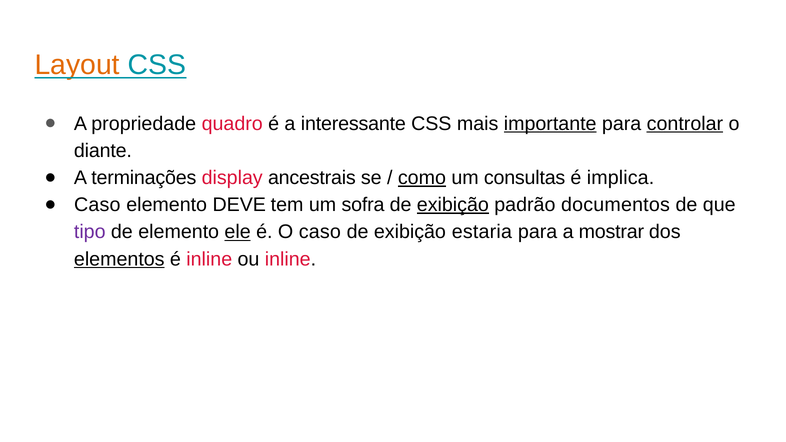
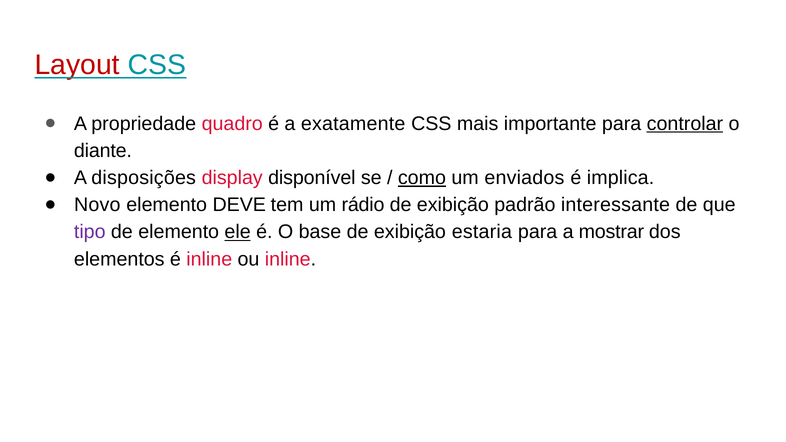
Layout colour: orange -> red (77, 65)
interessante: interessante -> exatamente (353, 124)
importante underline: present -> none (550, 124)
terminações: terminações -> disposições (144, 178)
ancestrais: ancestrais -> disponível (312, 178)
consultas: consultas -> enviados (524, 178)
Caso: Caso -> Novo (97, 205)
sofra: sofra -> rádio (363, 205)
exibição underline: present -> none (453, 205)
documentos: documentos -> interessante (615, 205)
O caso: caso -> base (320, 232)
elementos underline: present -> none (119, 259)
